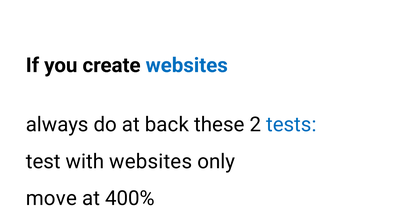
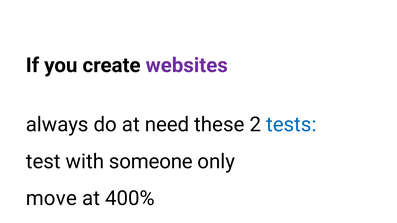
websites colour: blue -> purple (187, 65)
back: back -> need (167, 125)
with websites: websites -> someone (151, 162)
